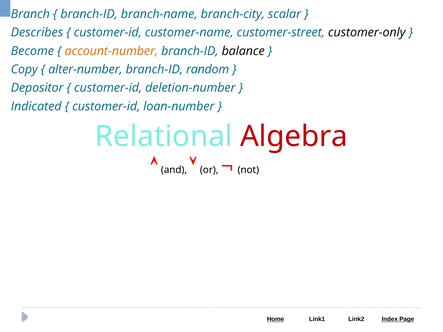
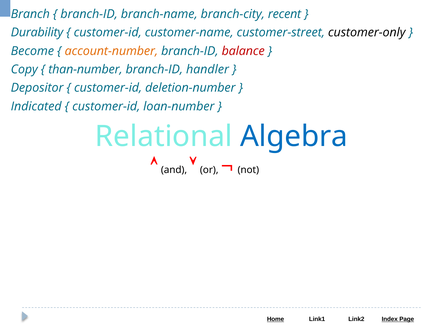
scalar: scalar -> recent (285, 14)
Describes: Describes -> Durability (37, 33)
balance colour: black -> red (243, 51)
alter-number: alter-number -> than-number (85, 70)
random: random -> handler (208, 70)
Algebra colour: red -> blue (294, 136)
